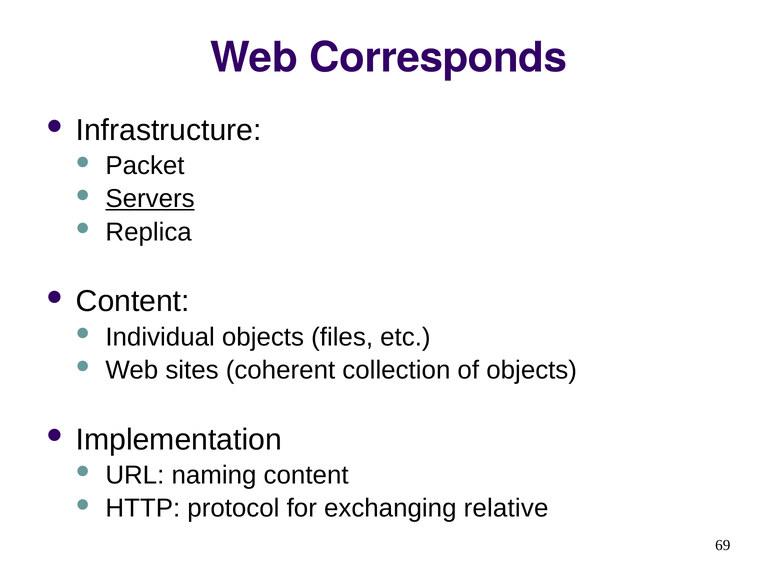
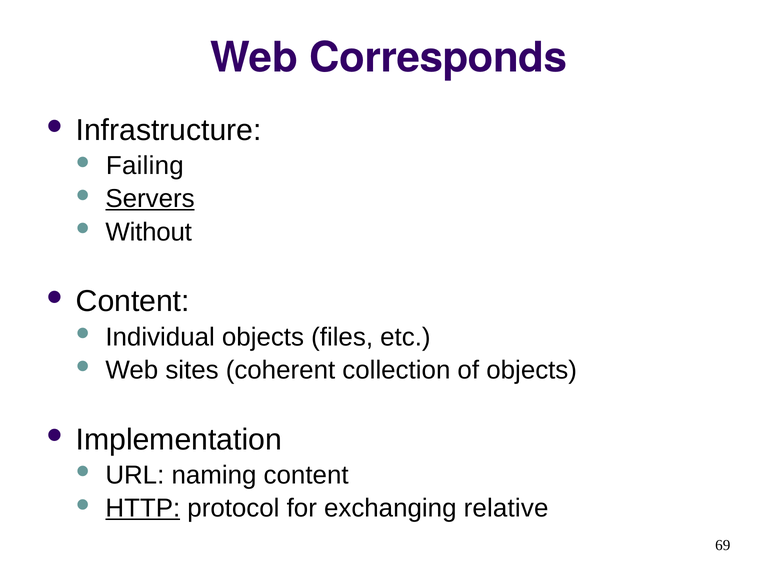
Packet: Packet -> Failing (145, 166)
Replica: Replica -> Without (149, 232)
HTTP underline: none -> present (143, 508)
